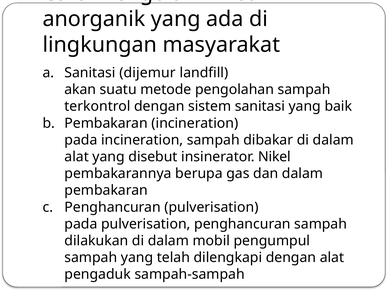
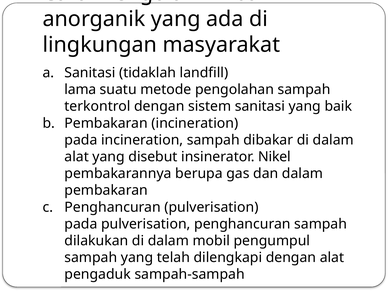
dijemur: dijemur -> tidaklah (148, 73)
akan: akan -> lama (80, 90)
